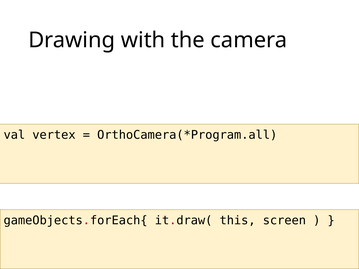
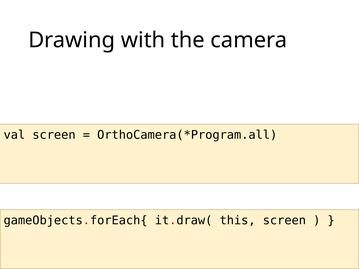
val vertex: vertex -> screen (54, 135)
